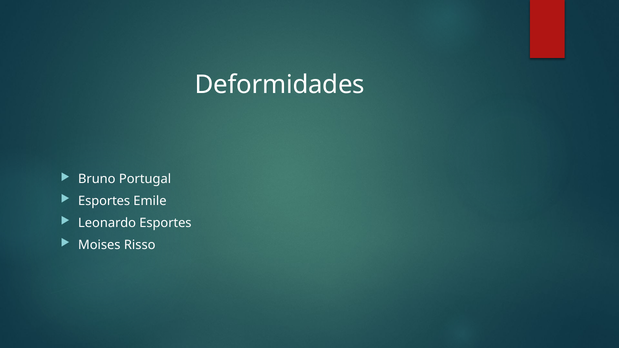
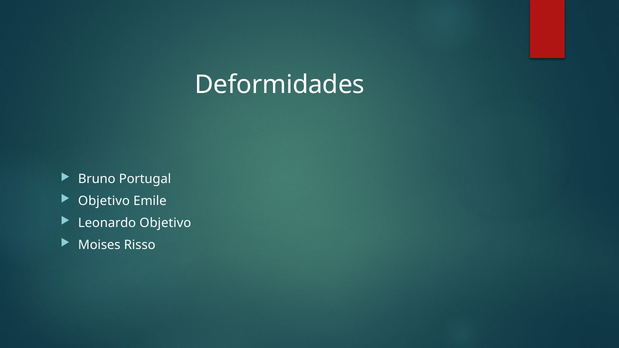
Esportes: Esportes -> Objetivo (104, 201)
Leonardo Esportes: Esportes -> Objetivo (165, 223)
